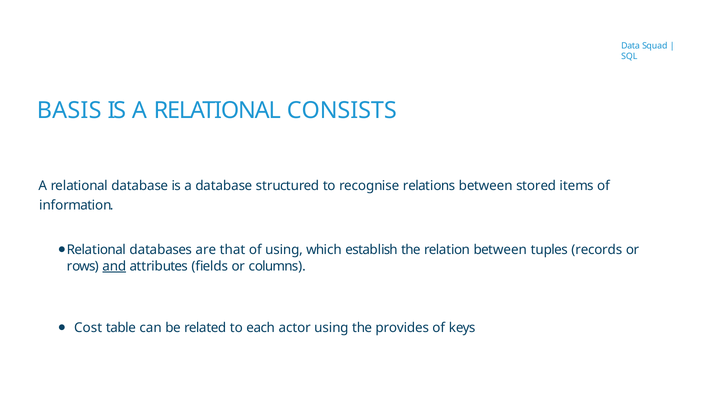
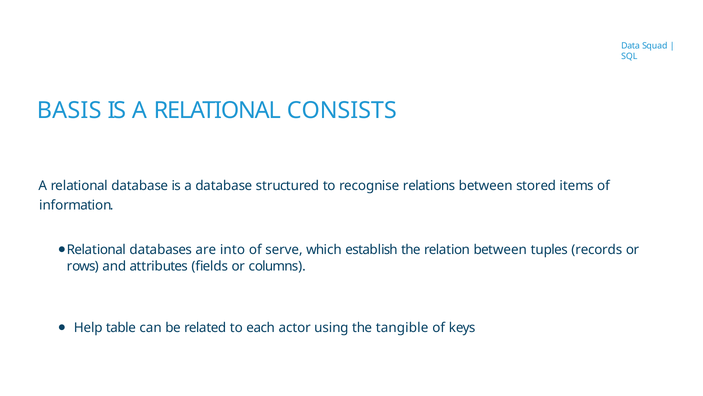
that: that -> into (232, 249)
of using: using -> serve (284, 249)
and underline: present -> none (114, 266)
Cost: Cost -> Help (88, 327)
provides: provides -> tangible (402, 327)
